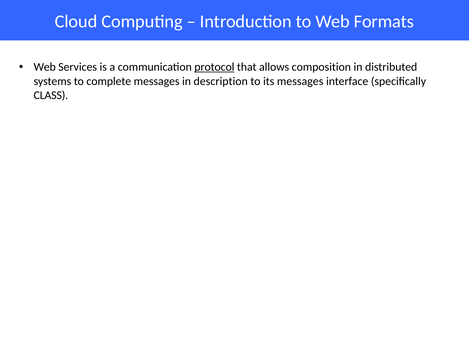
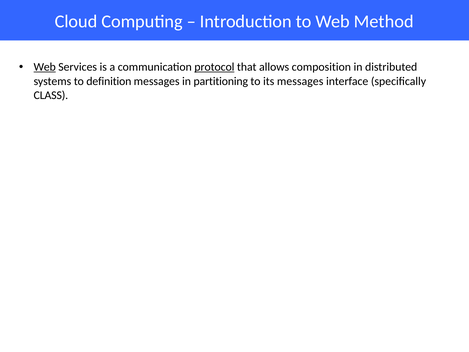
Formats: Formats -> Method (384, 21)
Web underline: none -> present (45, 67)
complete: complete -> definition (109, 81)
description: description -> partitioning (221, 81)
